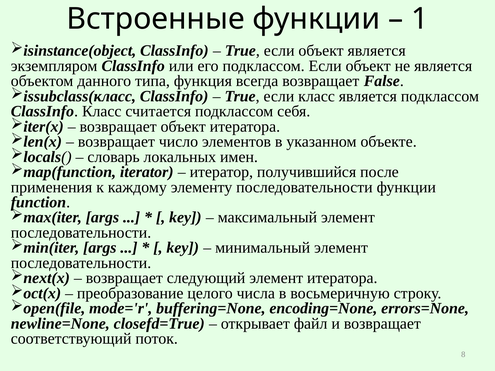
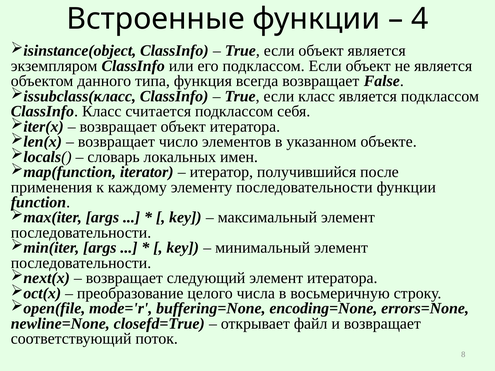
1: 1 -> 4 (420, 19)
